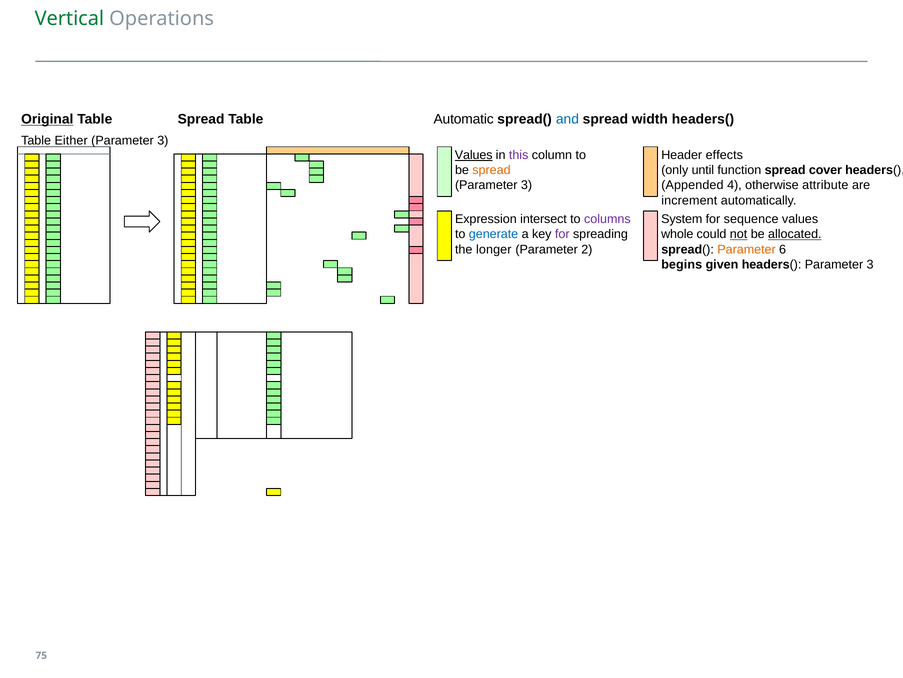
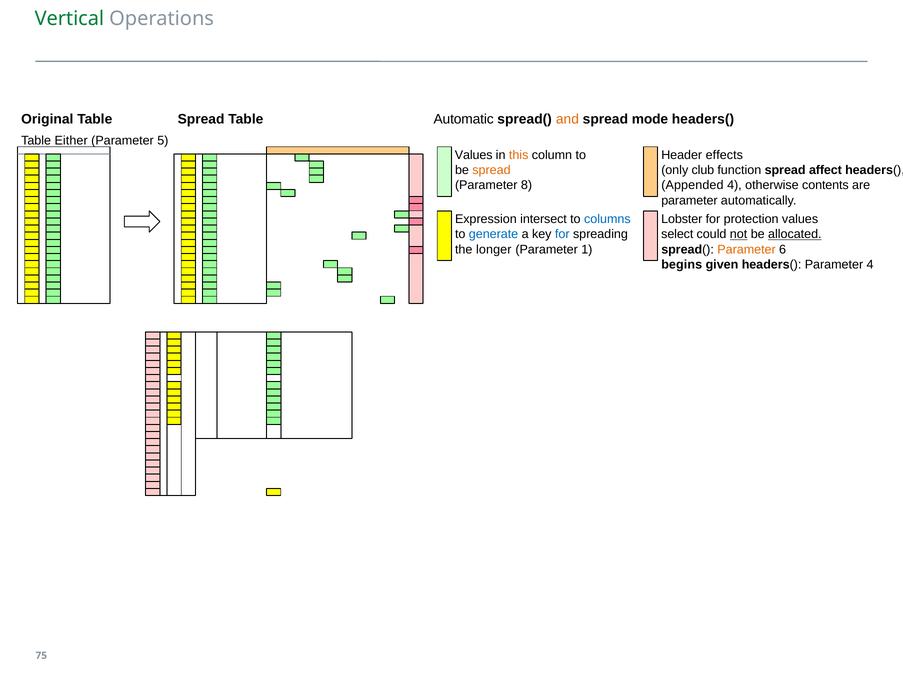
Original underline: present -> none (47, 119)
and colour: blue -> orange (567, 119)
width: width -> mode (650, 119)
3: 3 -> 5 (163, 140)
Values underline: present -> none (474, 155)
this colour: purple -> orange (519, 155)
until: until -> club (703, 170)
cover: cover -> affect (825, 170)
3: 3 -> 8 (526, 185)
attribute: attribute -> contents (825, 185)
increment: increment -> parameter (689, 200)
columns colour: purple -> blue (607, 219)
System: System -> Lobster (682, 219)
sequence: sequence -> protection (751, 219)
for colour: purple -> blue (562, 234)
whole: whole -> select (677, 234)
2: 2 -> 1 (587, 249)
headers( Parameter 3: 3 -> 4 (870, 264)
